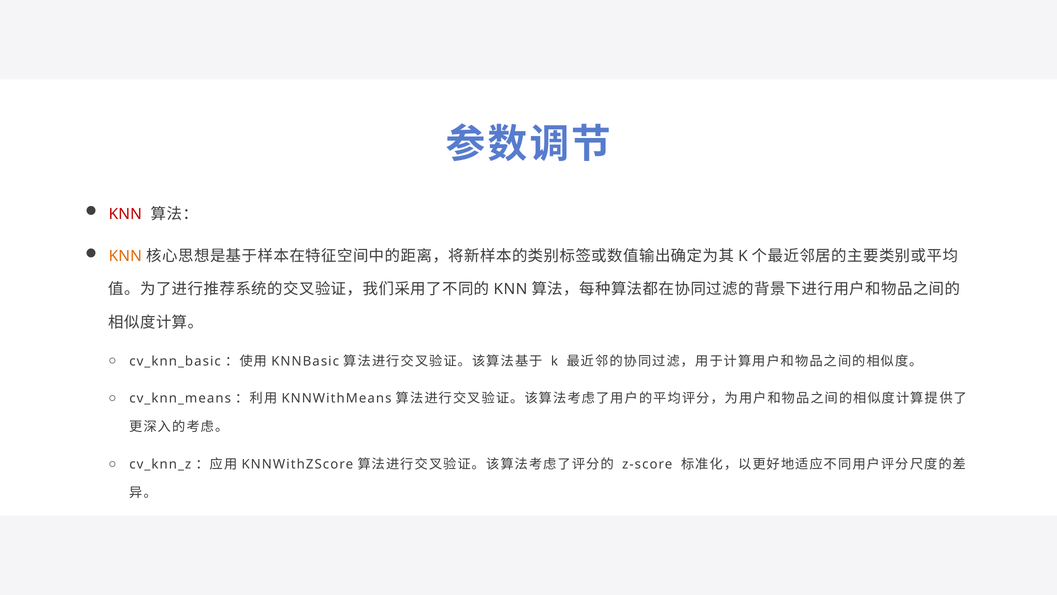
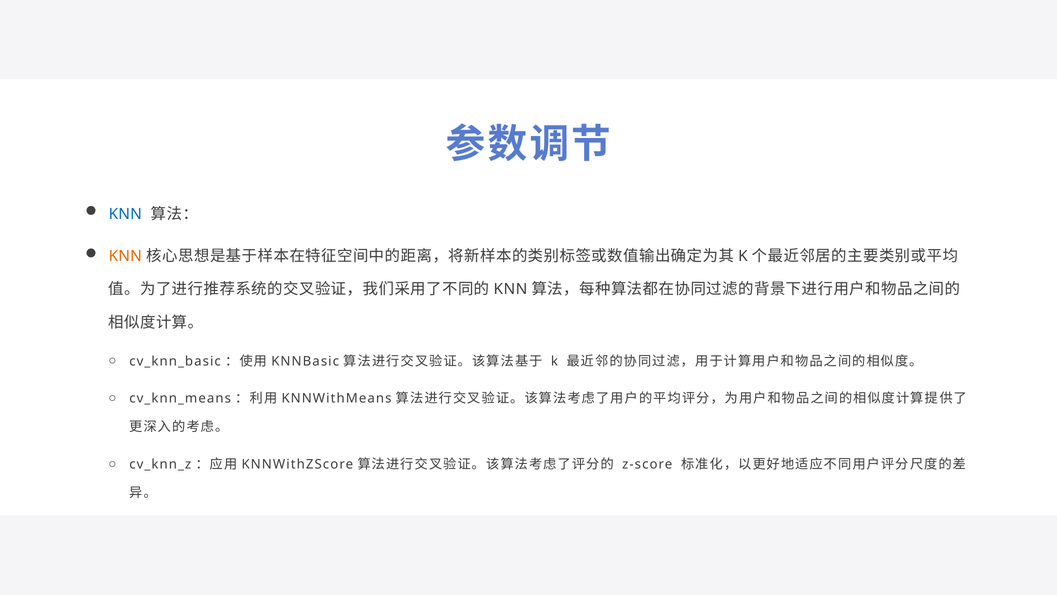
KNN colour: red -> blue (125, 214)
